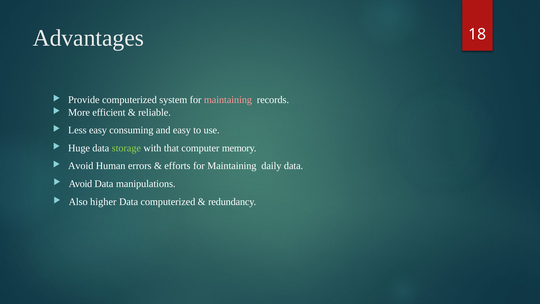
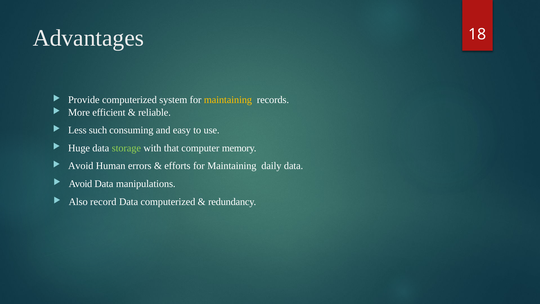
maintaining colour: pink -> yellow (228, 100)
Less easy: easy -> such (98, 130)
higher: higher -> record (103, 202)
